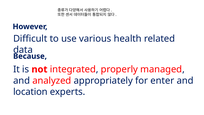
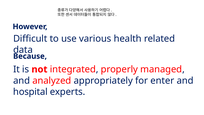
location: location -> hospital (30, 92)
